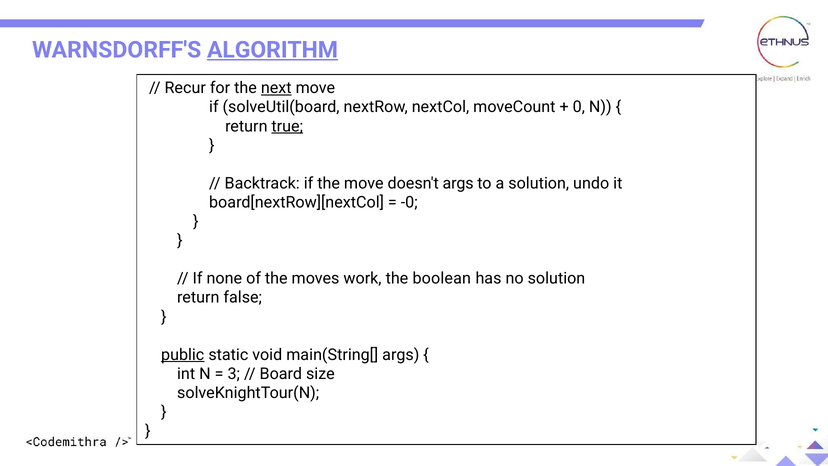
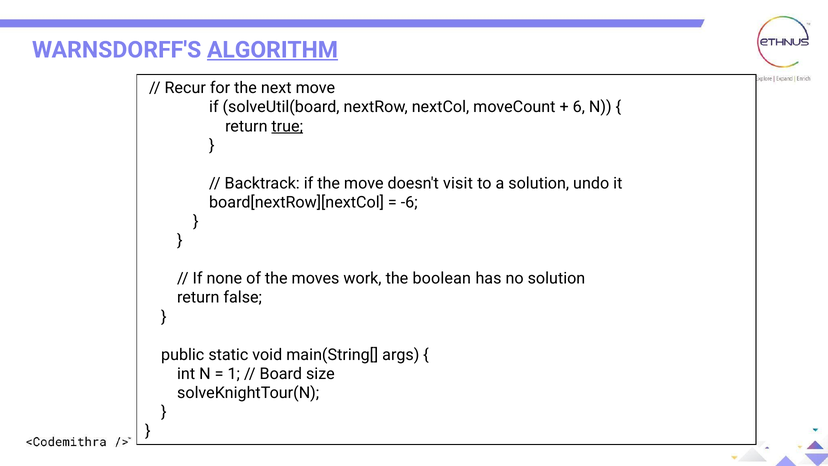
next underline: present -> none (276, 88)
0: 0 -> 6 (579, 107)
doesn't args: args -> visit (458, 183)
-0: -0 -> -6 (409, 202)
public underline: present -> none (183, 355)
3: 3 -> 1 (234, 374)
